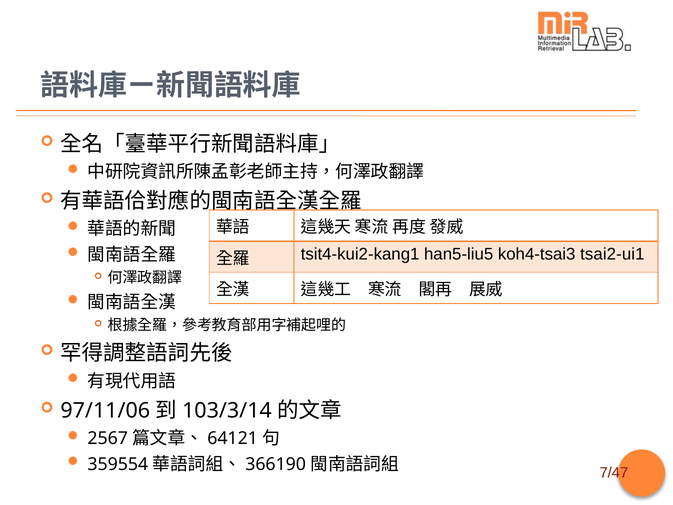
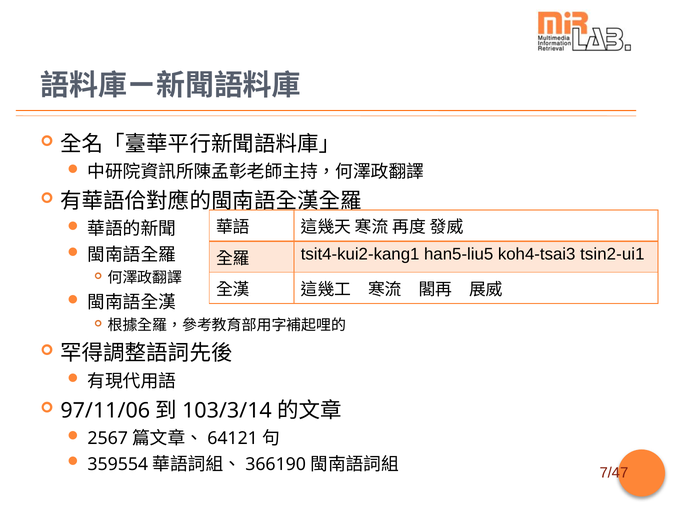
tsai2-ui1: tsai2-ui1 -> tsin2-ui1 (612, 254)
